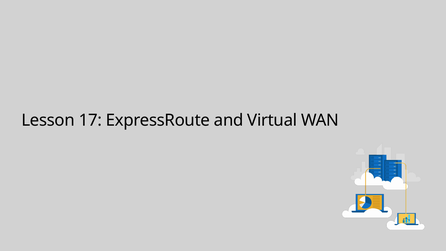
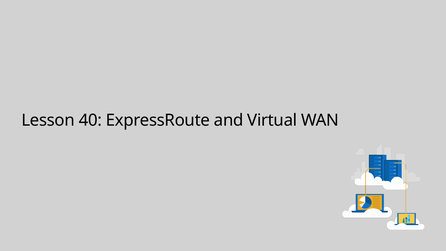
17: 17 -> 40 (90, 120)
